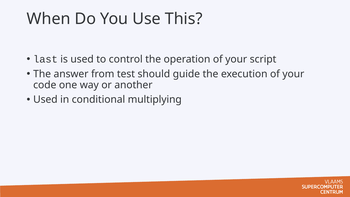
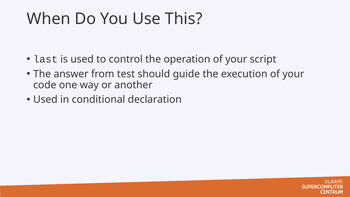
multiplying: multiplying -> declaration (155, 100)
